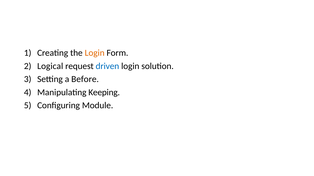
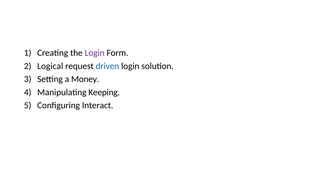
Login colour: orange -> purple (95, 53)
Before: Before -> Money (85, 79)
Module: Module -> Interact (98, 106)
